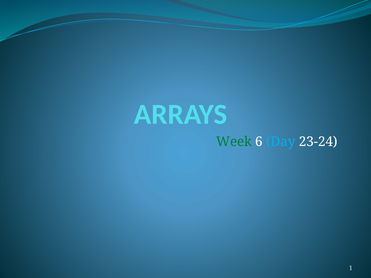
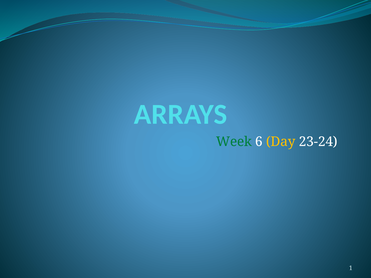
Day colour: light blue -> yellow (281, 142)
